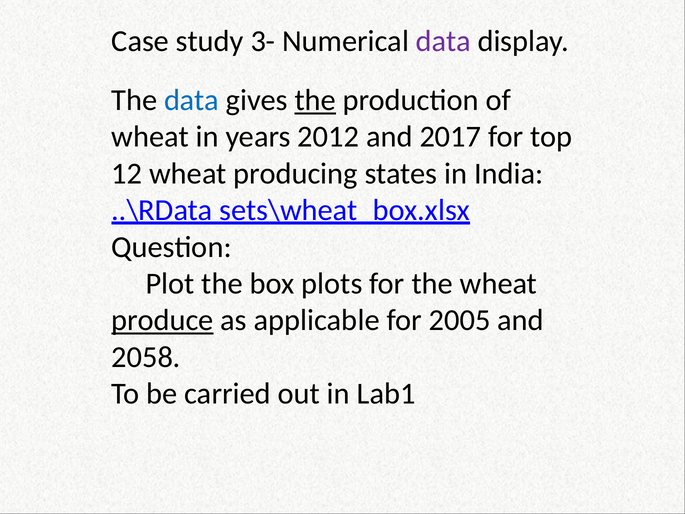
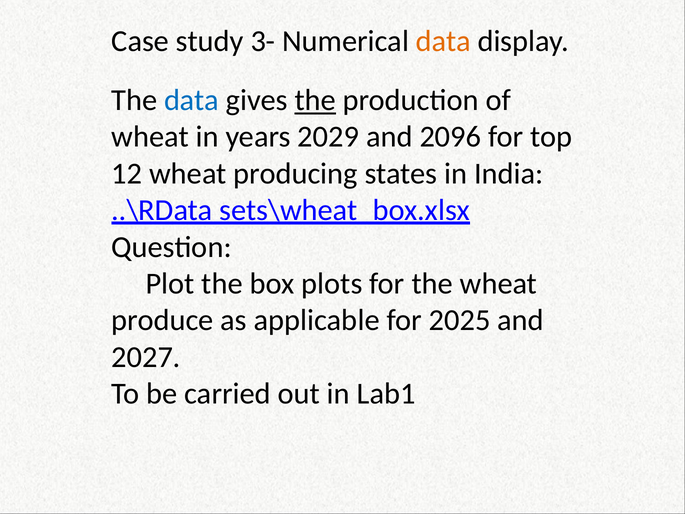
data colour: purple -> orange (443, 41)
2012: 2012 -> 2029 (328, 137)
2017: 2017 -> 2096 (450, 137)
produce underline: present -> none (162, 320)
2005: 2005 -> 2025 (460, 320)
2058: 2058 -> 2027 (146, 357)
